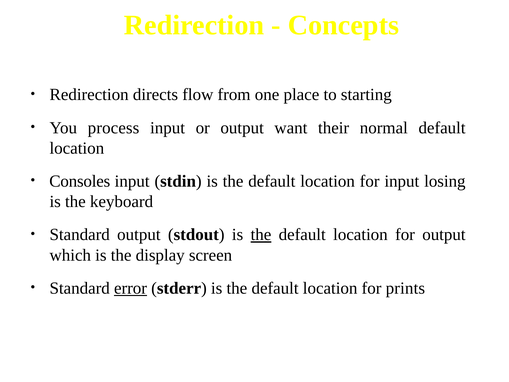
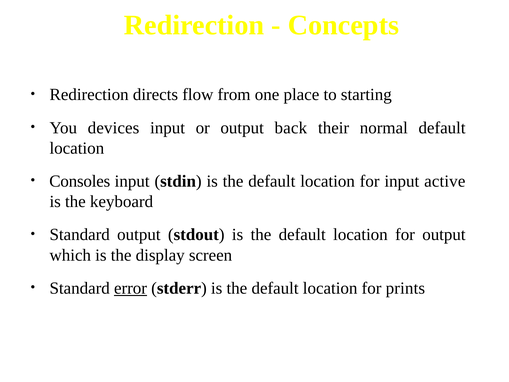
process: process -> devices (114, 128)
want: want -> back (291, 128)
losing: losing -> active (445, 181)
the underline: present -> none (261, 235)
